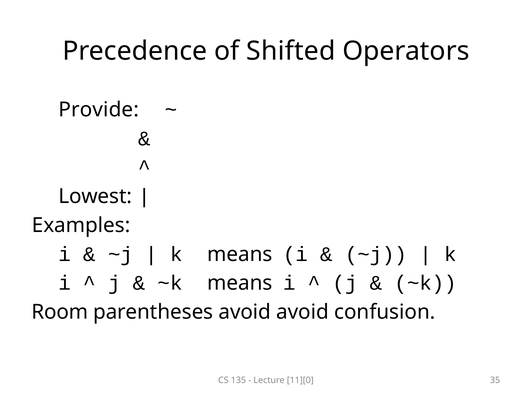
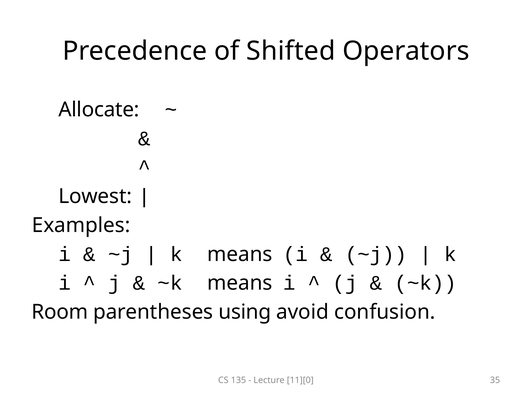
Provide: Provide -> Allocate (99, 110)
parentheses avoid: avoid -> using (245, 312)
